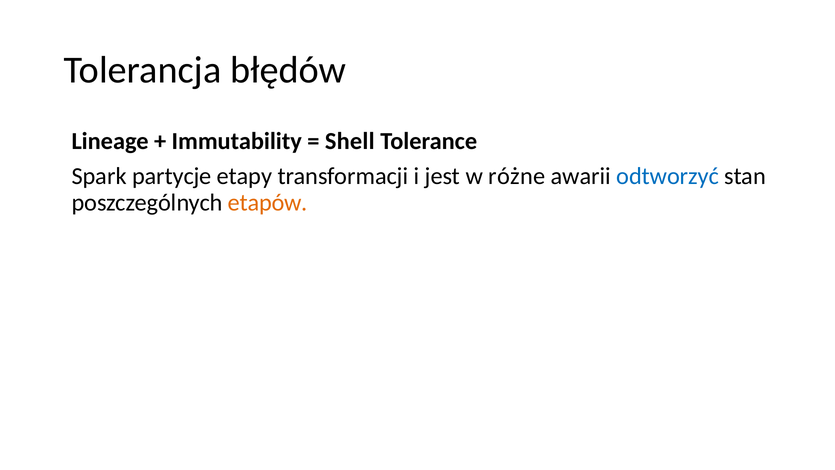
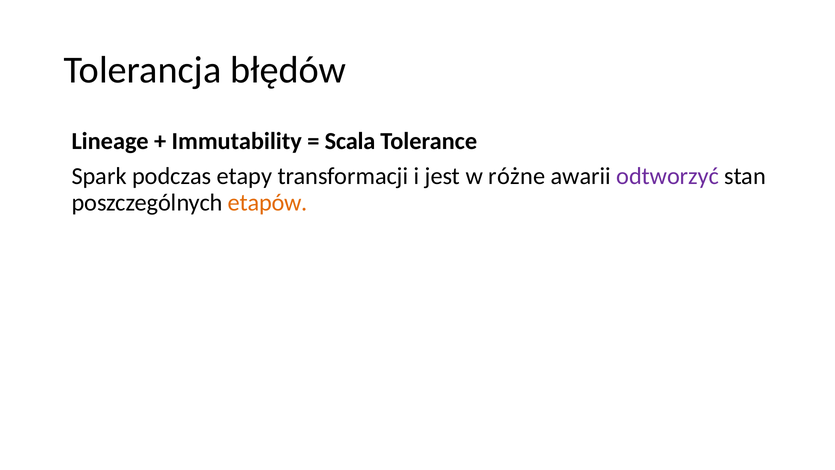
Shell: Shell -> Scala (350, 141)
partycje: partycje -> podczas (172, 176)
odtworzyć colour: blue -> purple (668, 176)
